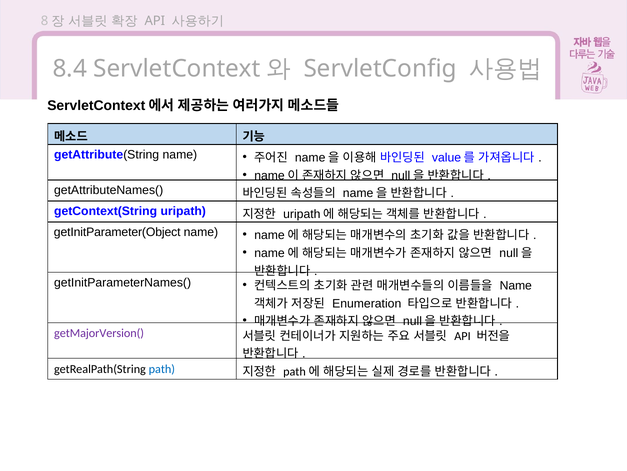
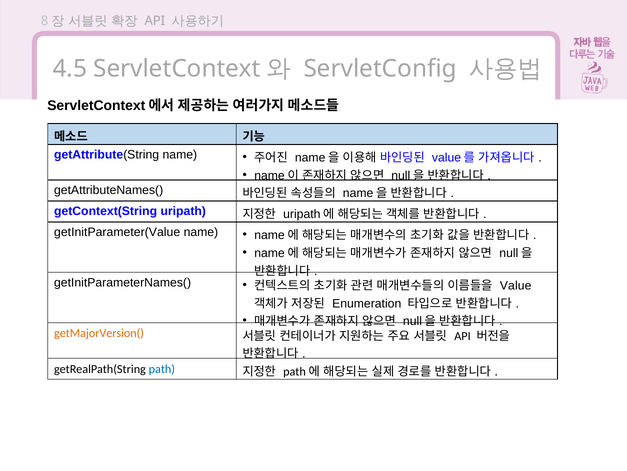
8.4: 8.4 -> 4.5 (70, 68)
getInitParameter(Object: getInitParameter(Object -> getInitParameter(Value (117, 232)
Name: Name -> Value (516, 285)
getMajorVersion( colour: purple -> orange (99, 333)
